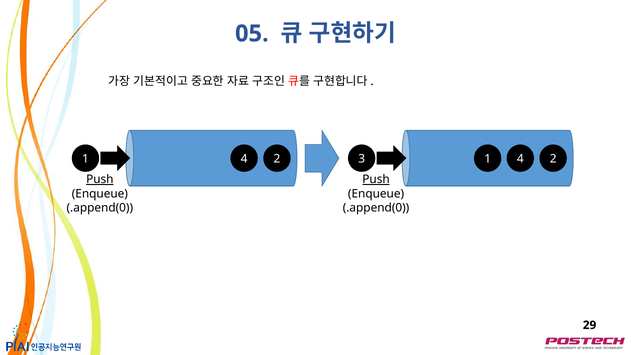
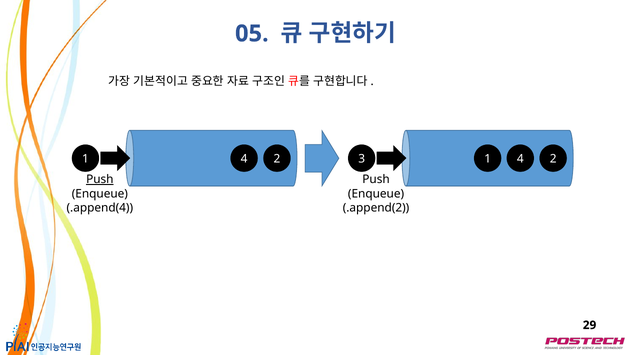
Push underline: present -> none (376, 179)
.append(0: .append(0 -> .append(4 (100, 208)
.append(0: .append(0 -> .append(2 (376, 208)
